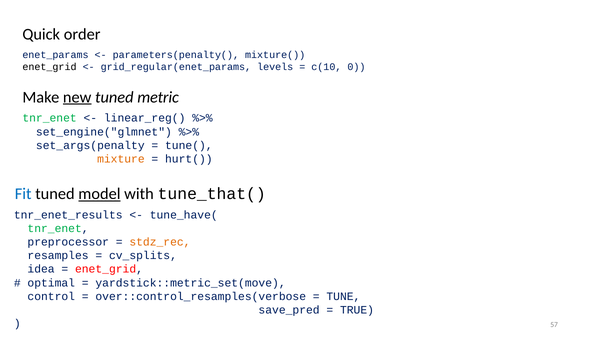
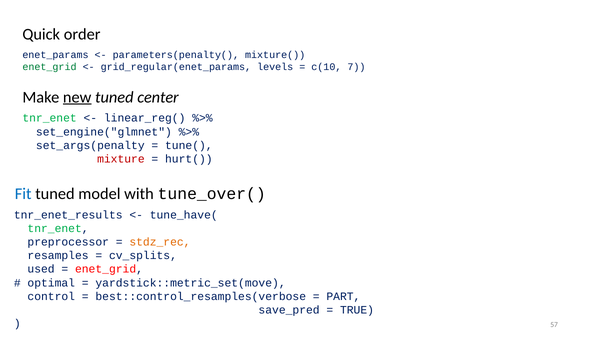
enet_grid colour: black -> green (49, 67)
0: 0 -> 7 (356, 67)
metric: metric -> center (158, 97)
mixture colour: orange -> red (121, 159)
model underline: present -> none (99, 194)
tune_that(: tune_that( -> tune_over( (212, 194)
idea: idea -> used (41, 269)
over::control_resamples(verbose: over::control_resamples(verbose -> best::control_resamples(verbose (201, 296)
TUNE: TUNE -> PART (343, 296)
